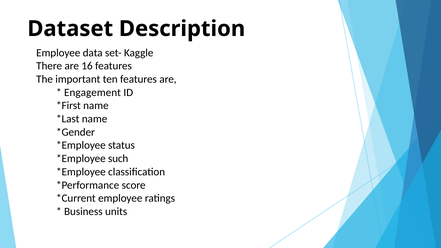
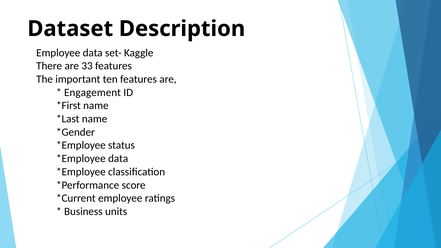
16: 16 -> 33 (87, 66)
such: such -> data (118, 159)
